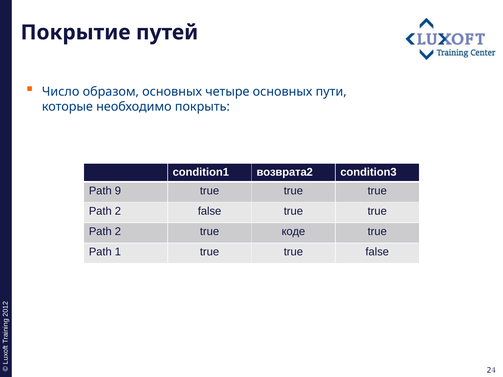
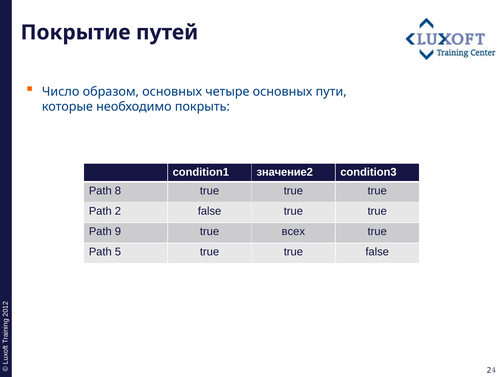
возврата2: возврата2 -> значение2 (285, 172)
9: 9 -> 8 (118, 191)
2: 2 -> 9 (118, 232)
коде: коде -> всех (293, 232)
Path 1: 1 -> 5 (118, 252)
